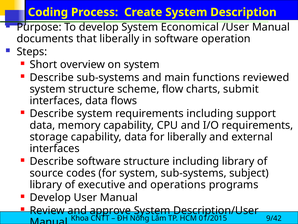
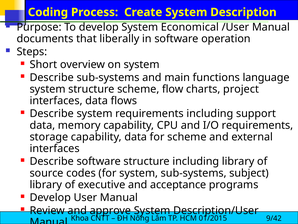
reviewed: reviewed -> language (266, 77)
submit: submit -> project (241, 89)
for liberally: liberally -> scheme (187, 137)
operations: operations -> acceptance (178, 184)
